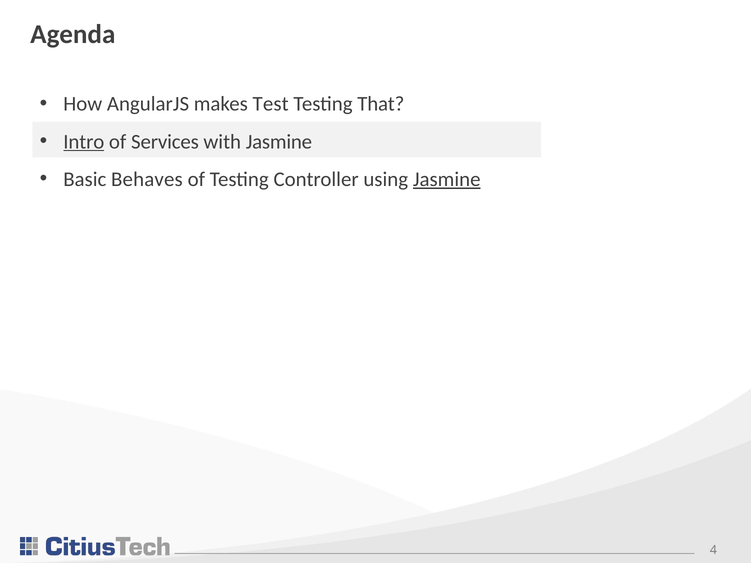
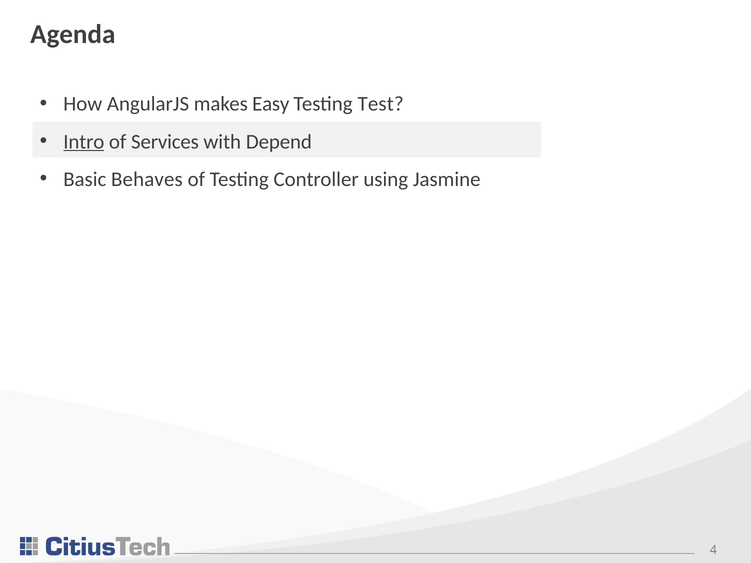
Test: Test -> Easy (271, 104)
That: That -> Test (381, 104)
with Jasmine: Jasmine -> Depend (279, 142)
Jasmine underline: present -> none (447, 179)
